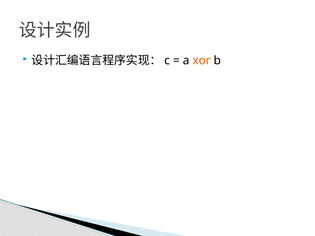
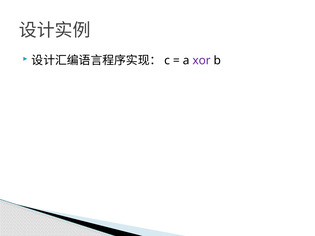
xor colour: orange -> purple (202, 61)
